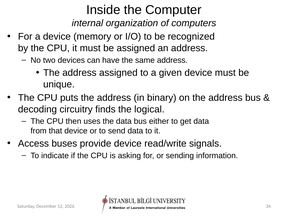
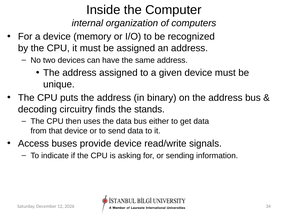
logical: logical -> stands (149, 109)
